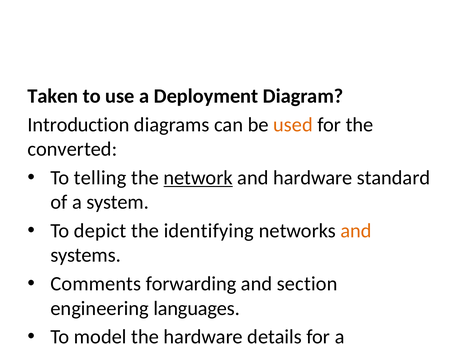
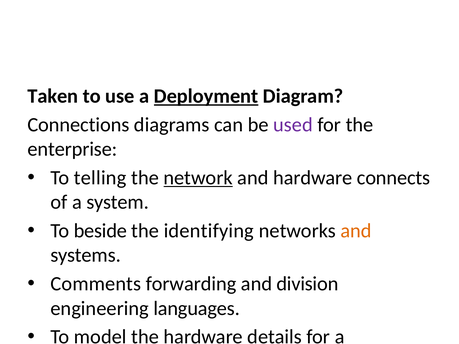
Deployment underline: none -> present (206, 96)
Introduction: Introduction -> Connections (78, 125)
used colour: orange -> purple (293, 125)
converted: converted -> enterprise (72, 149)
standard: standard -> connects (394, 178)
depict: depict -> beside (100, 231)
section: section -> division (307, 284)
